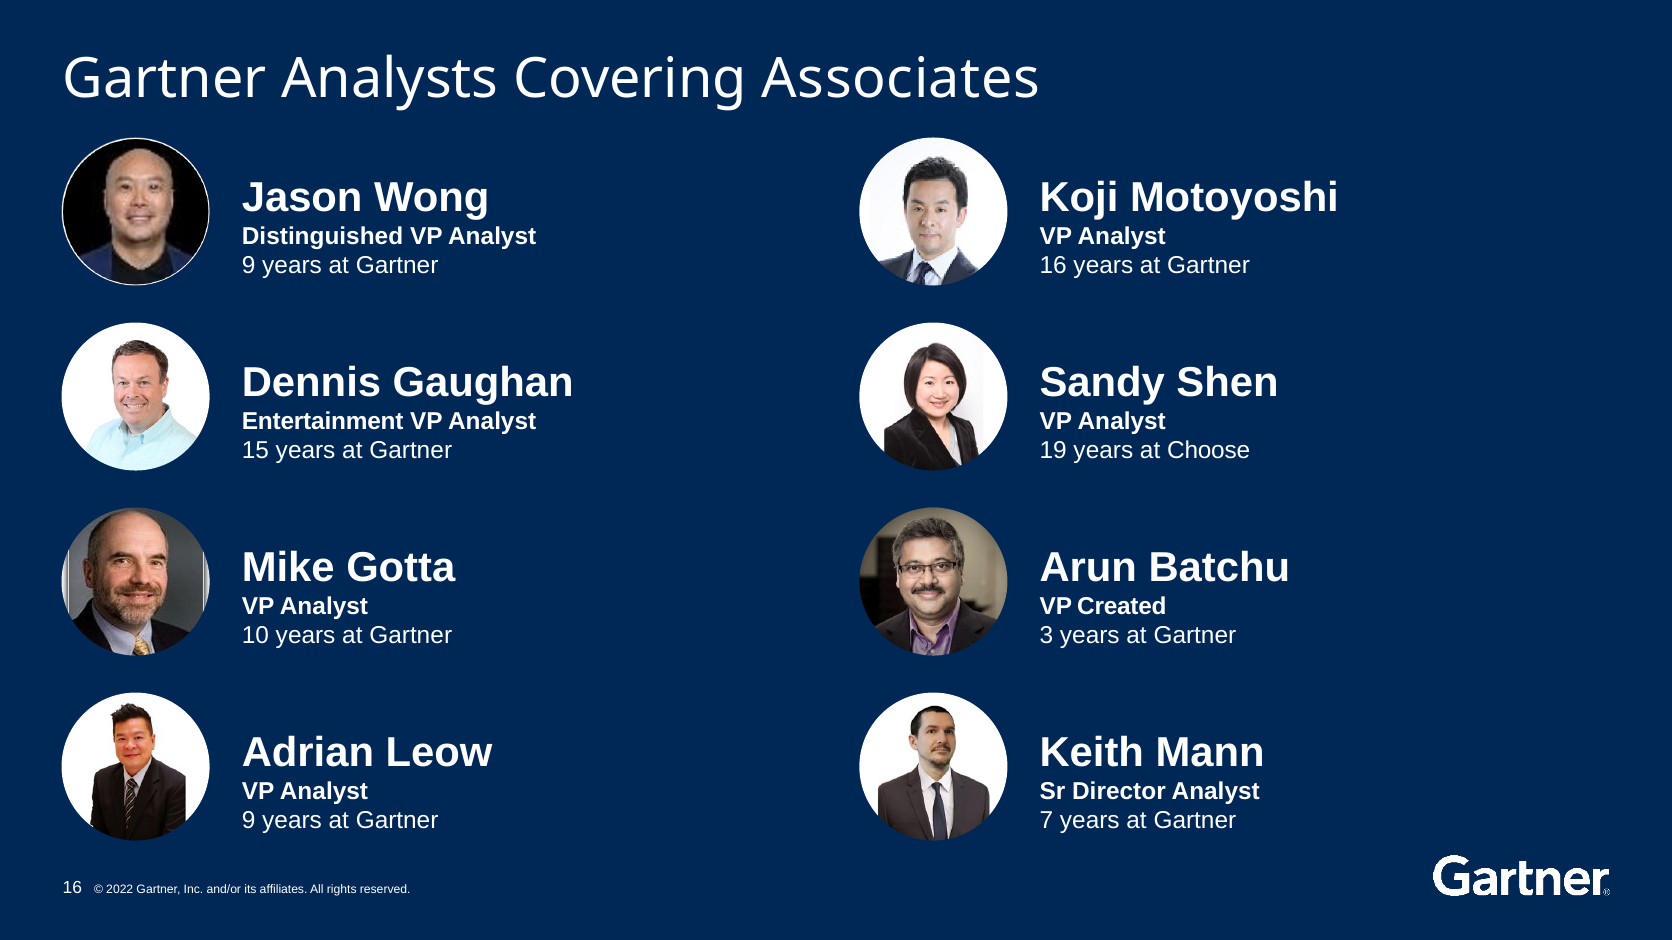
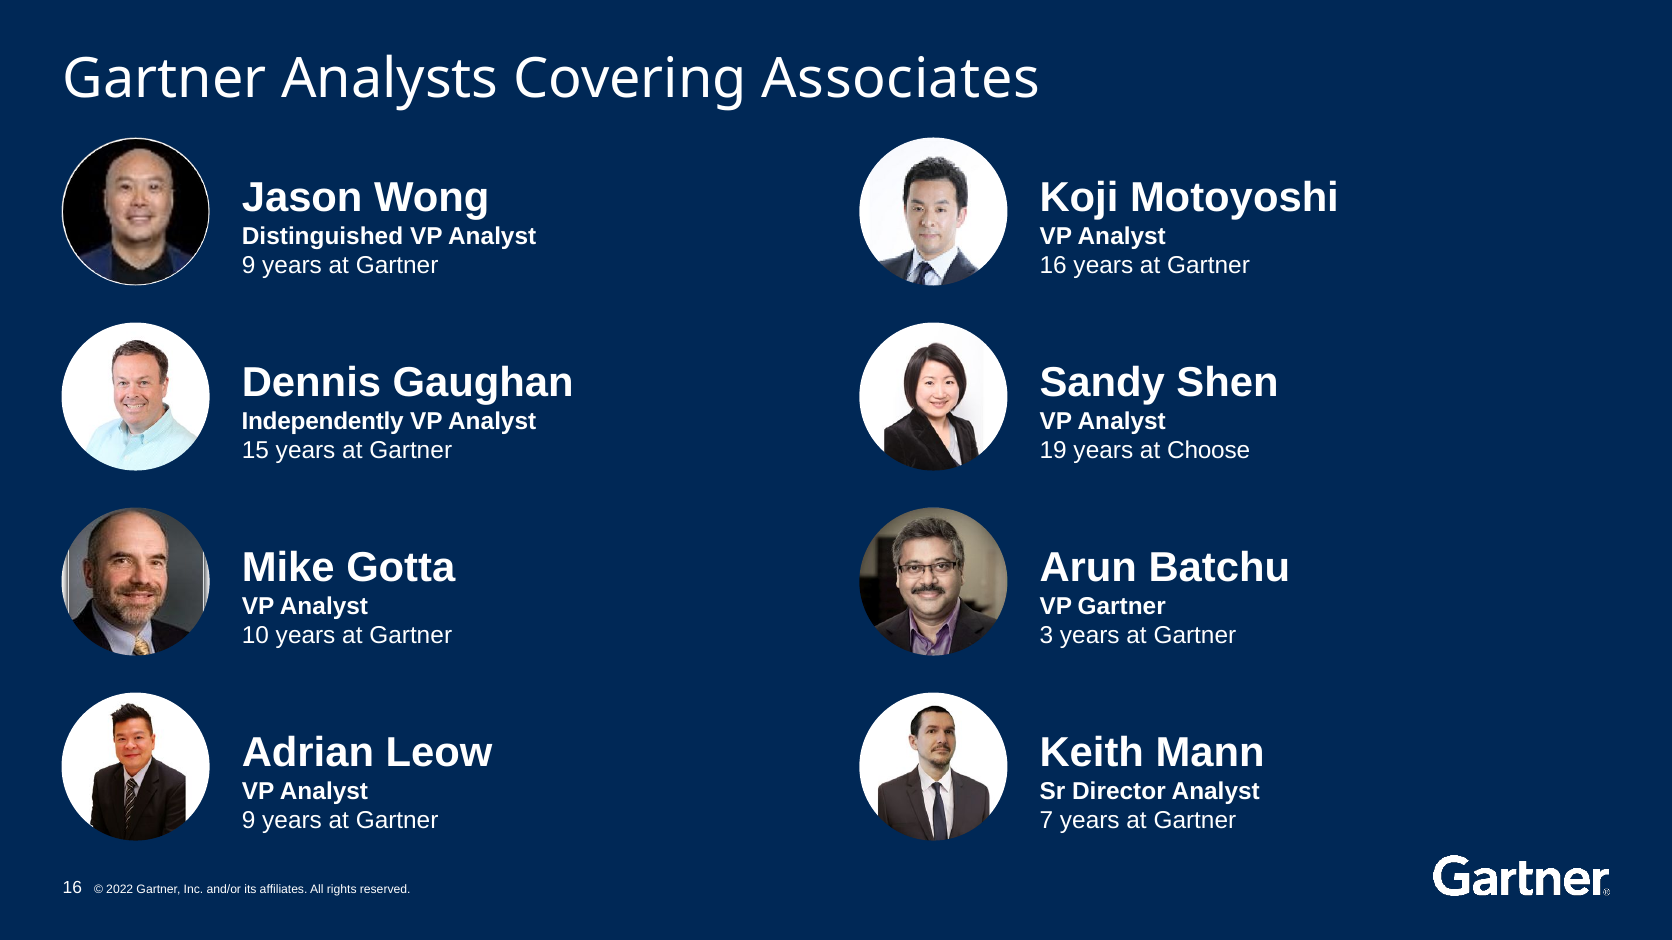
Entertainment: Entertainment -> Independently (323, 421)
VP Created: Created -> Gartner (1122, 606)
